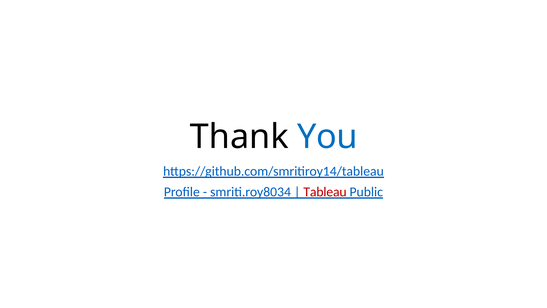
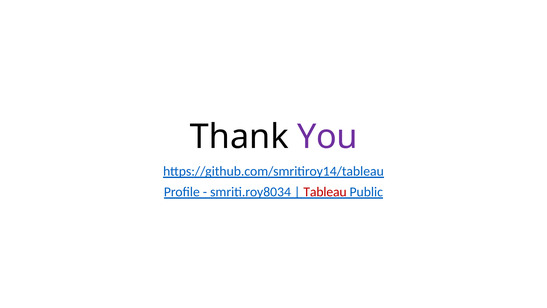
You colour: blue -> purple (327, 137)
